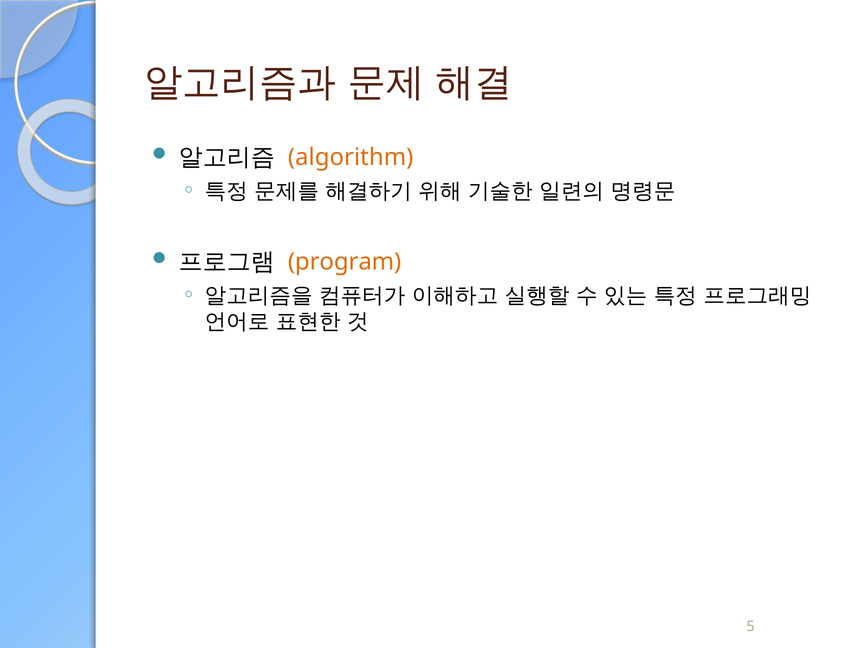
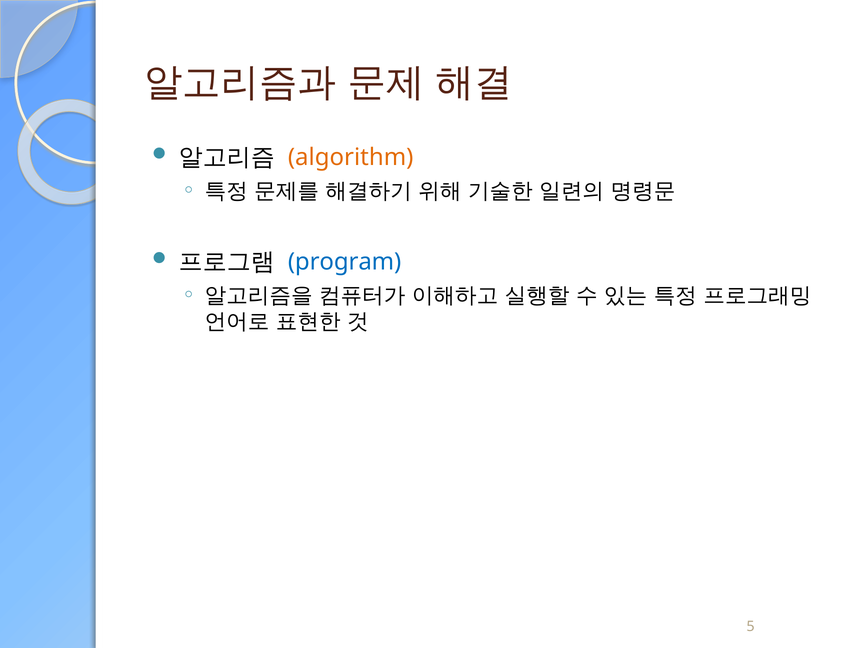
program colour: orange -> blue (345, 262)
